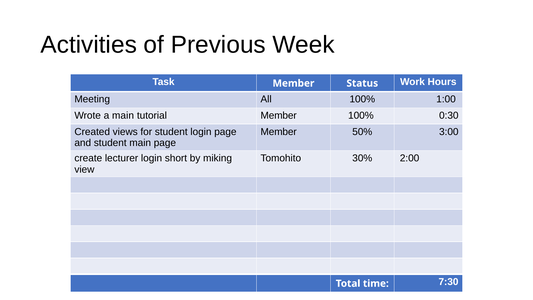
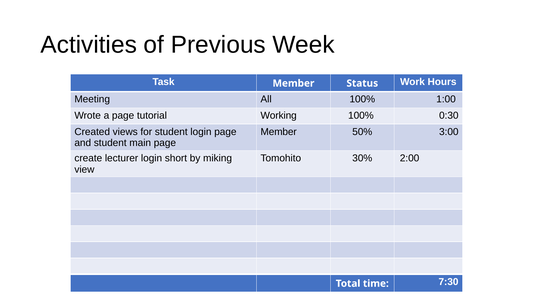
a main: main -> page (123, 115)
tutorial Member: Member -> Working (279, 115)
